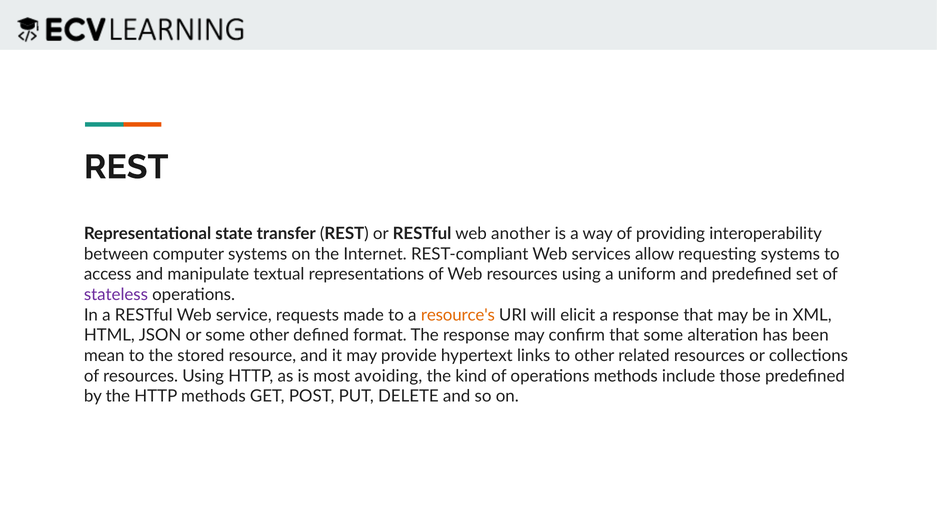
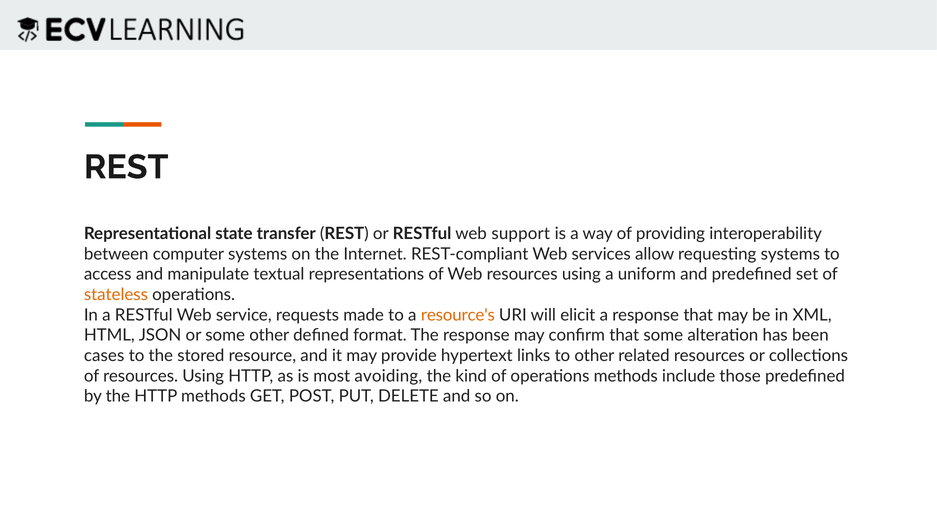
another: another -> support (521, 234)
stateless colour: purple -> orange (116, 295)
mean: mean -> cases (104, 356)
